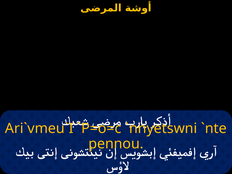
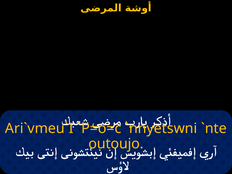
pennou: pennou -> outoujo (116, 144)
